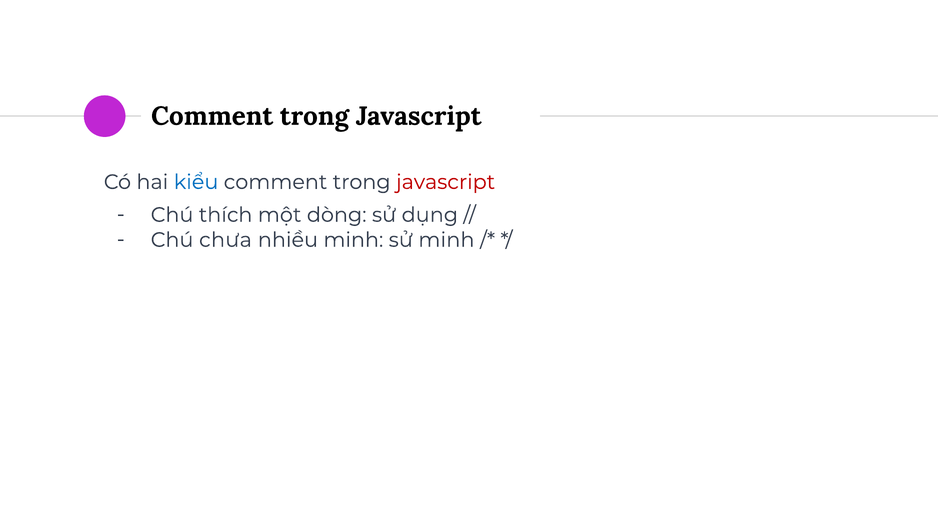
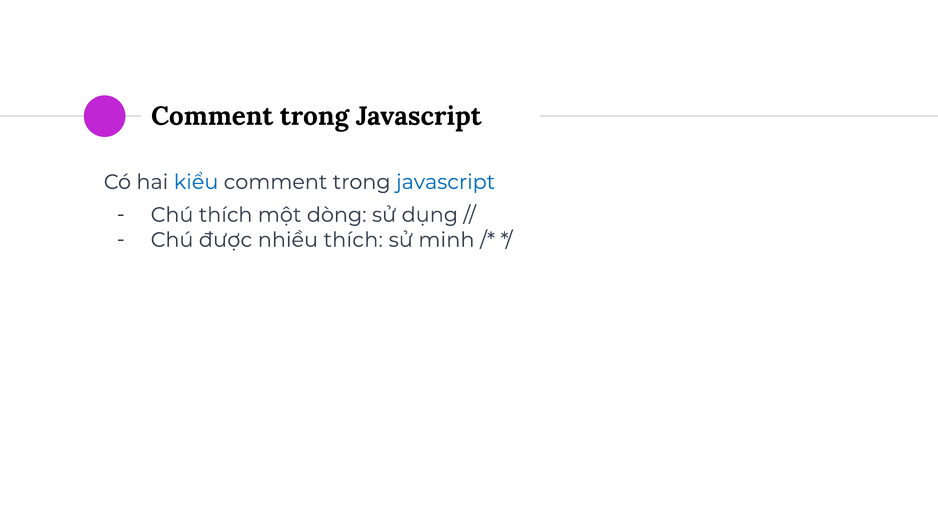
javascript colour: red -> blue (446, 182)
chưa: chưa -> được (225, 240)
nhiều minh: minh -> thích (353, 240)
